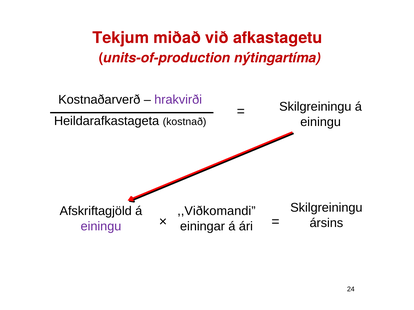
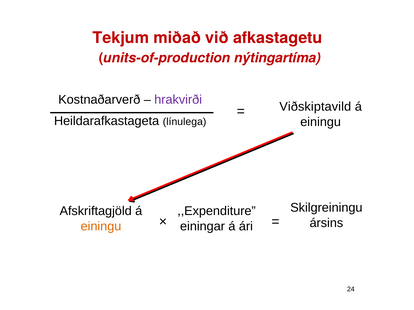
Skilgreiningu: Skilgreiningu -> Viðskiptavild (315, 107)
kostnað: kostnað -> línulega (185, 122)
,,Viðkomandi: ,,Viðkomandi -> ,,Expenditure (216, 211)
einingu colour: purple -> orange (101, 227)
